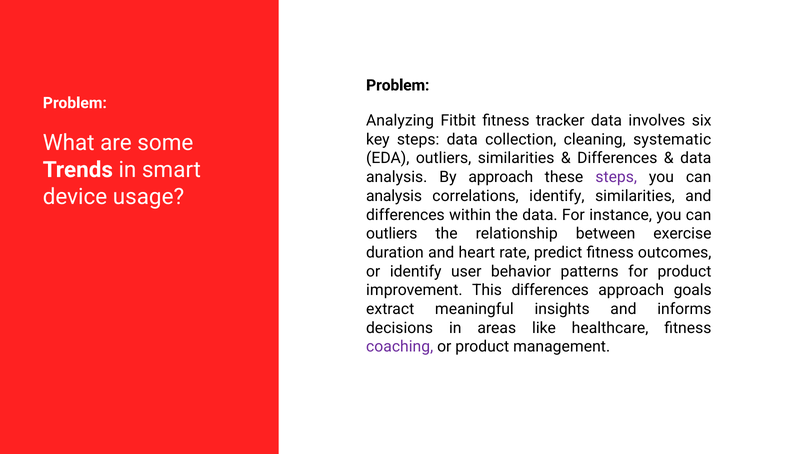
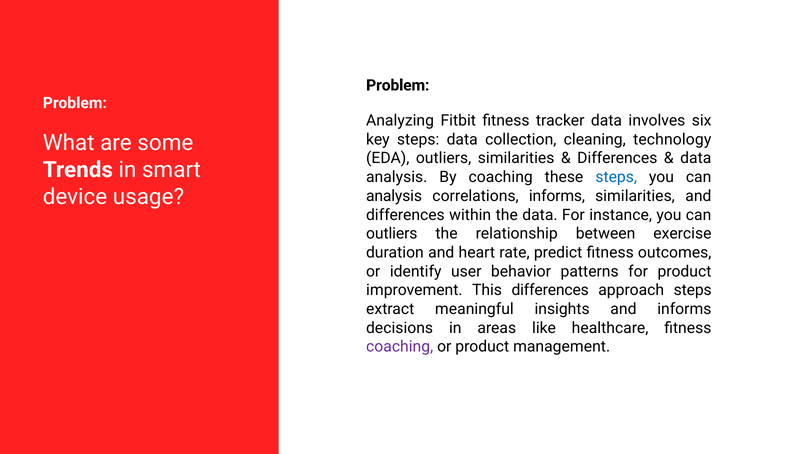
systematic: systematic -> technology (672, 140)
By approach: approach -> coaching (501, 177)
steps colour: purple -> blue (616, 177)
correlations identify: identify -> informs (557, 196)
approach goals: goals -> steps (693, 291)
